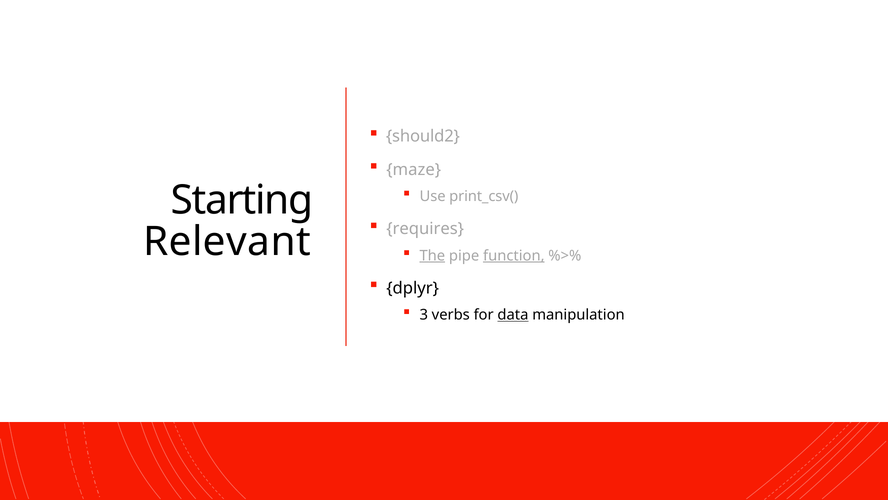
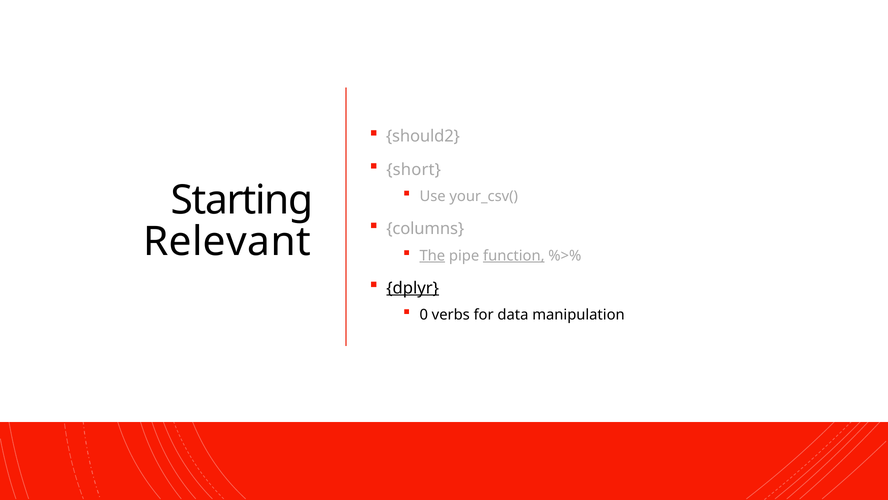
maze: maze -> short (414, 170)
print_csv(: print_csv( -> your_csv( (484, 196)
requires: requires -> columns (425, 229)
dplyr underline: none -> present (413, 288)
3: 3 -> 0 (424, 315)
data underline: present -> none (513, 315)
